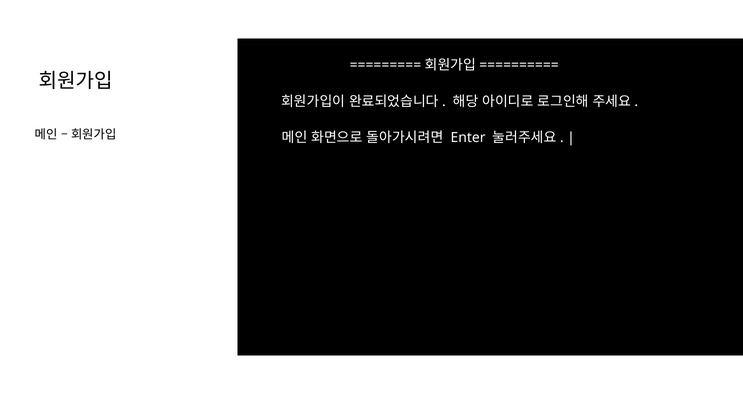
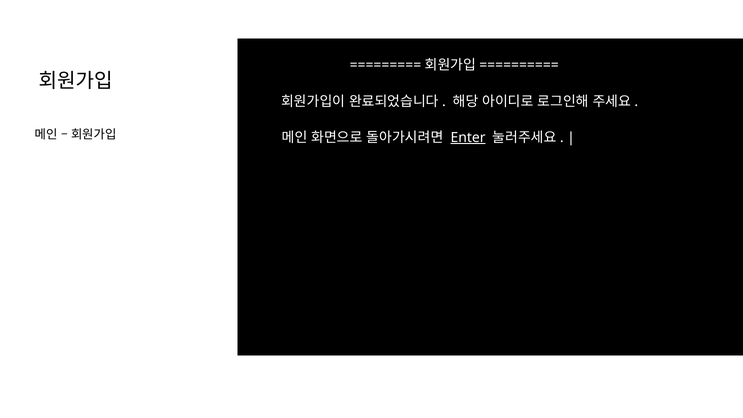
Enter underline: none -> present (468, 137)
